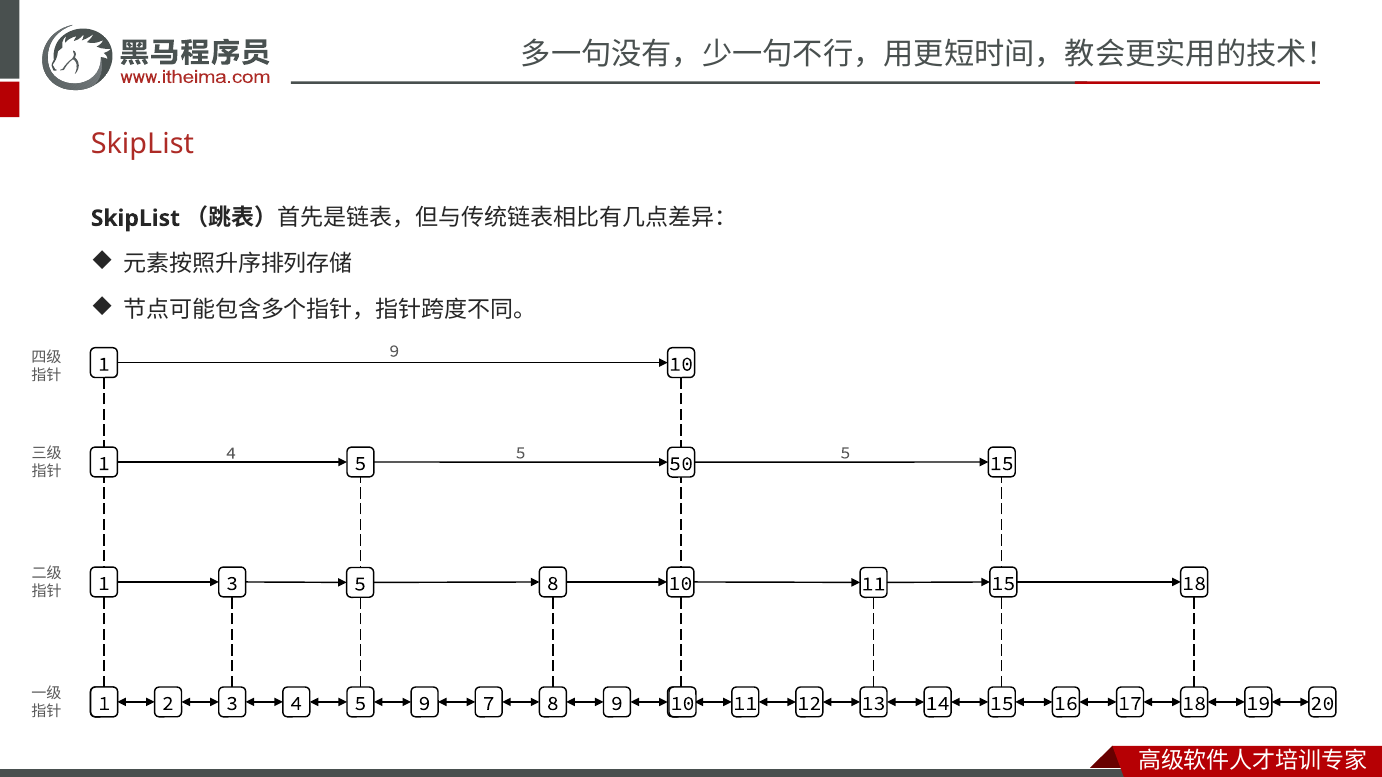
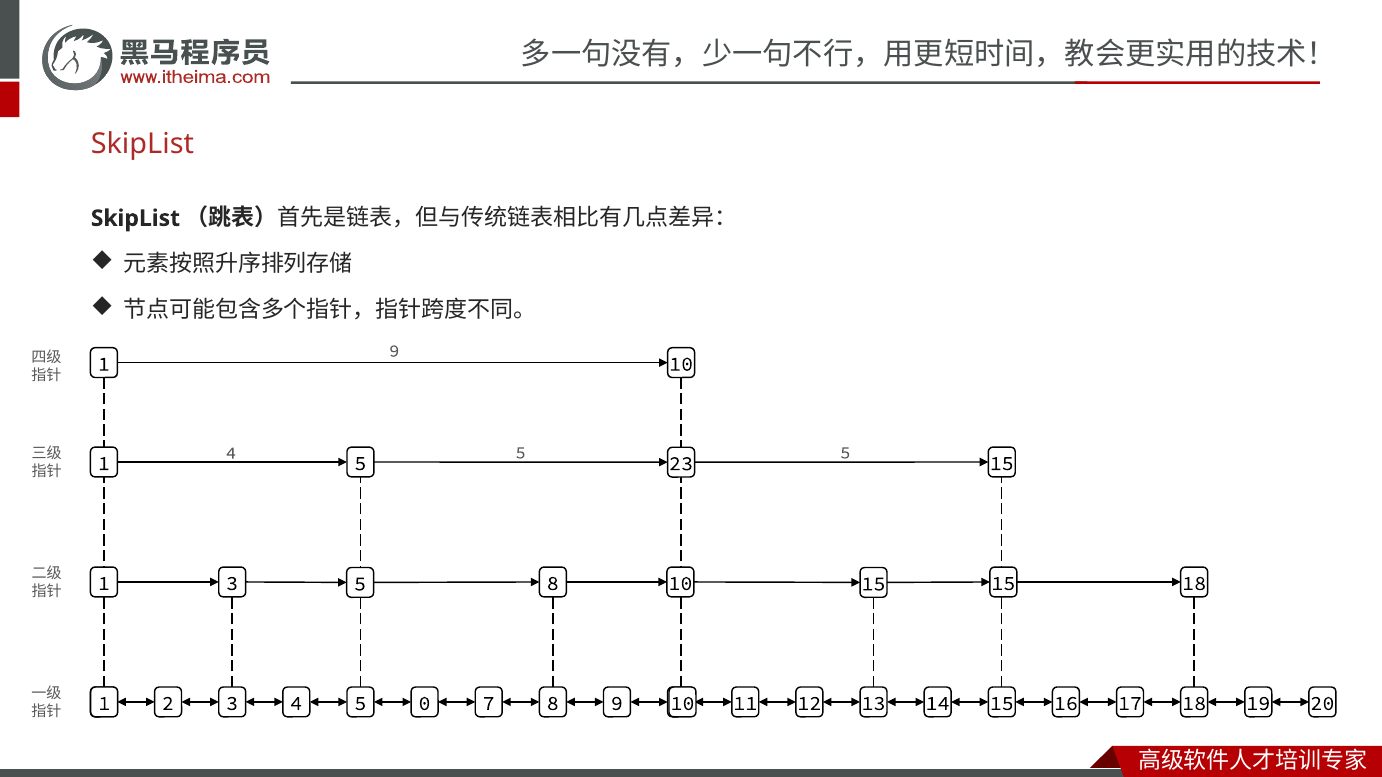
50: 50 -> 23 (681, 464)
8 11: 11 -> 15 (873, 584)
5 9: 9 -> 0 (425, 704)
